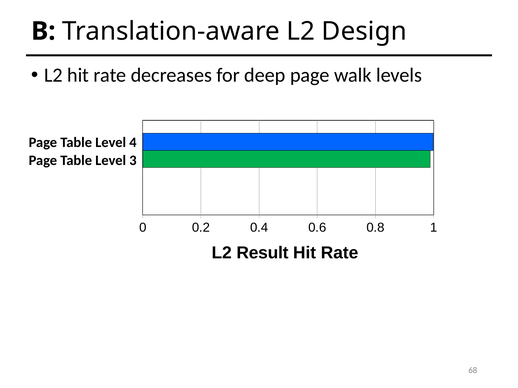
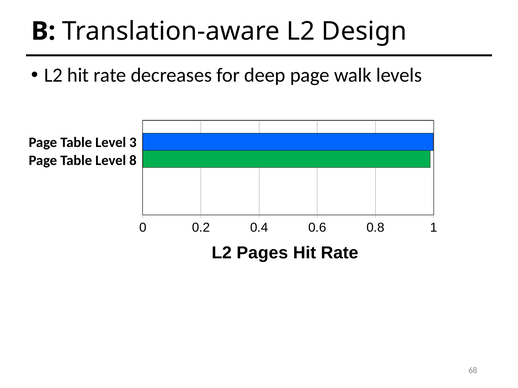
4: 4 -> 3 (133, 143)
3: 3 -> 8 (133, 161)
Result: Result -> Pages (262, 253)
